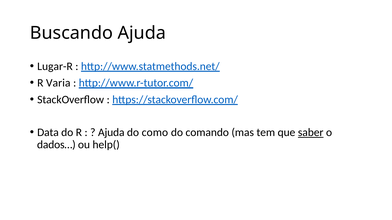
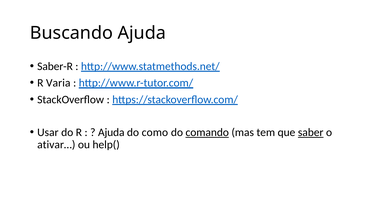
Lugar-R: Lugar-R -> Saber-R (55, 66)
Data: Data -> Usar (48, 133)
comando underline: none -> present (207, 133)
dados…: dados… -> ativar… (56, 145)
